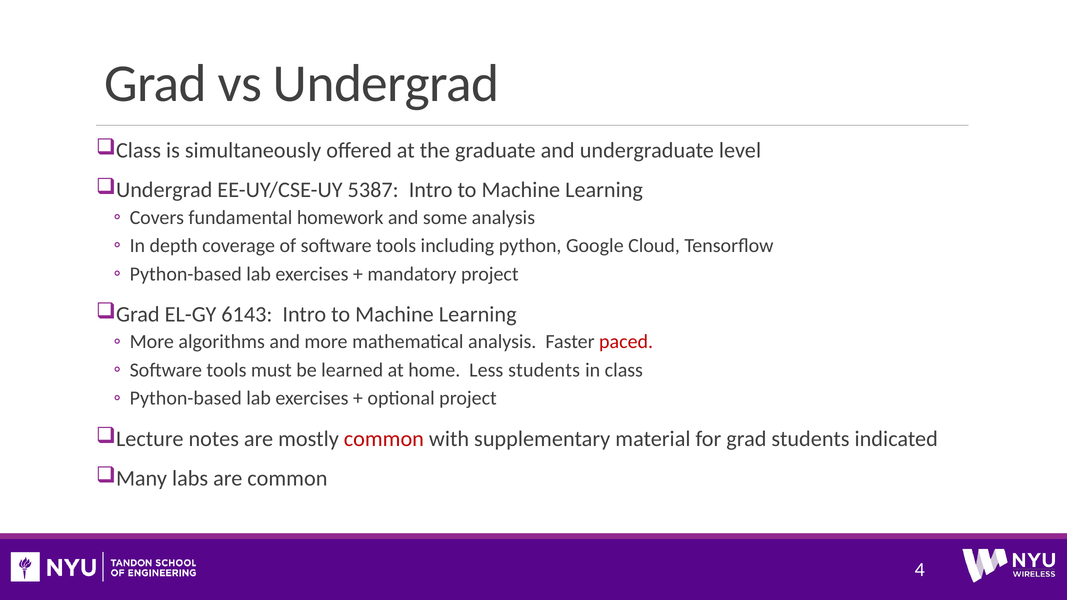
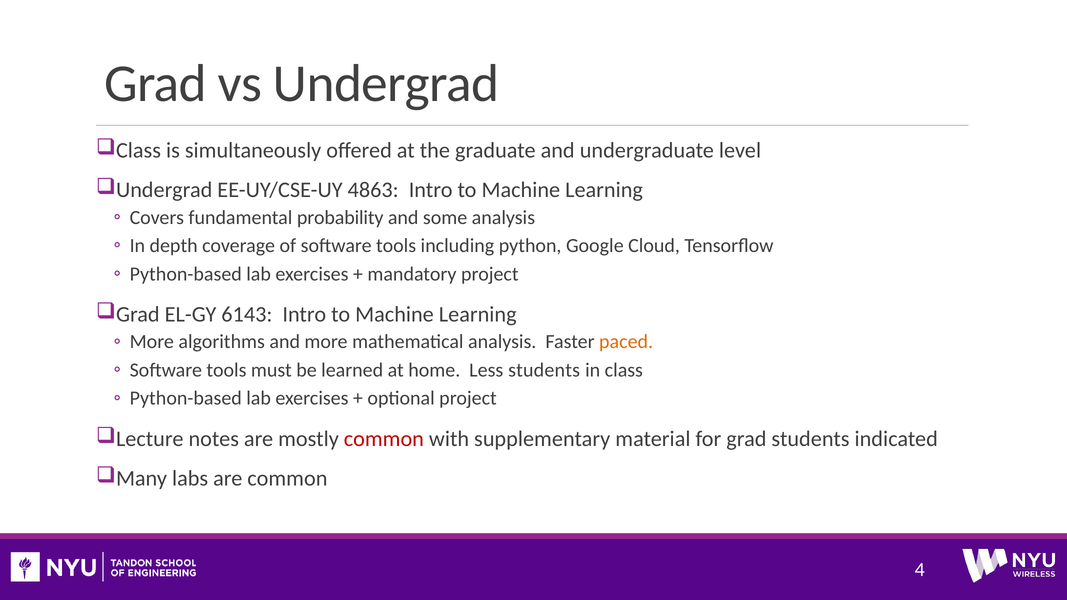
5387: 5387 -> 4863 (373, 190)
homework: homework -> probability (340, 217)
paced colour: red -> orange (626, 342)
